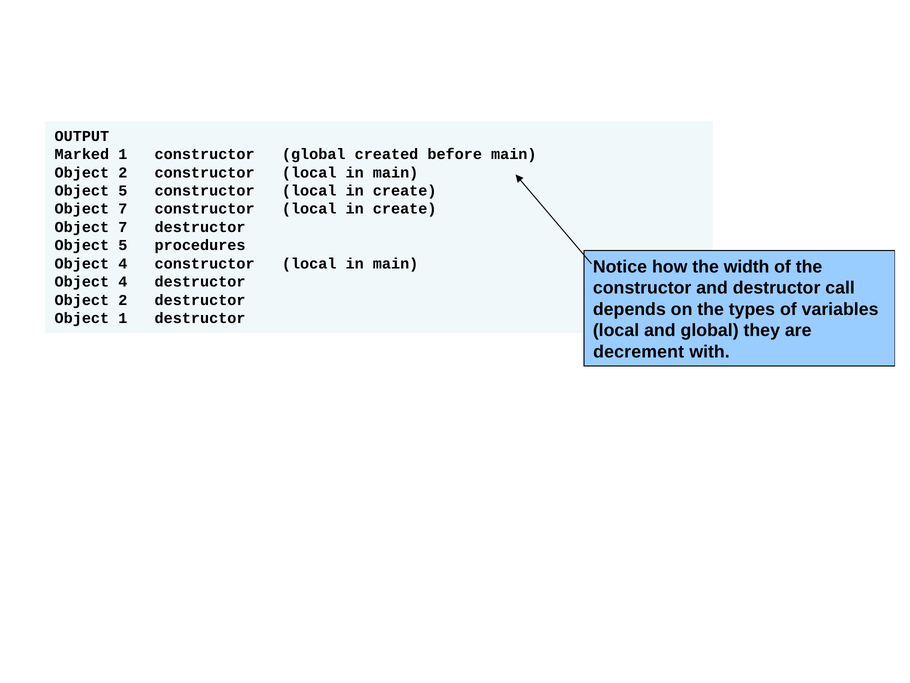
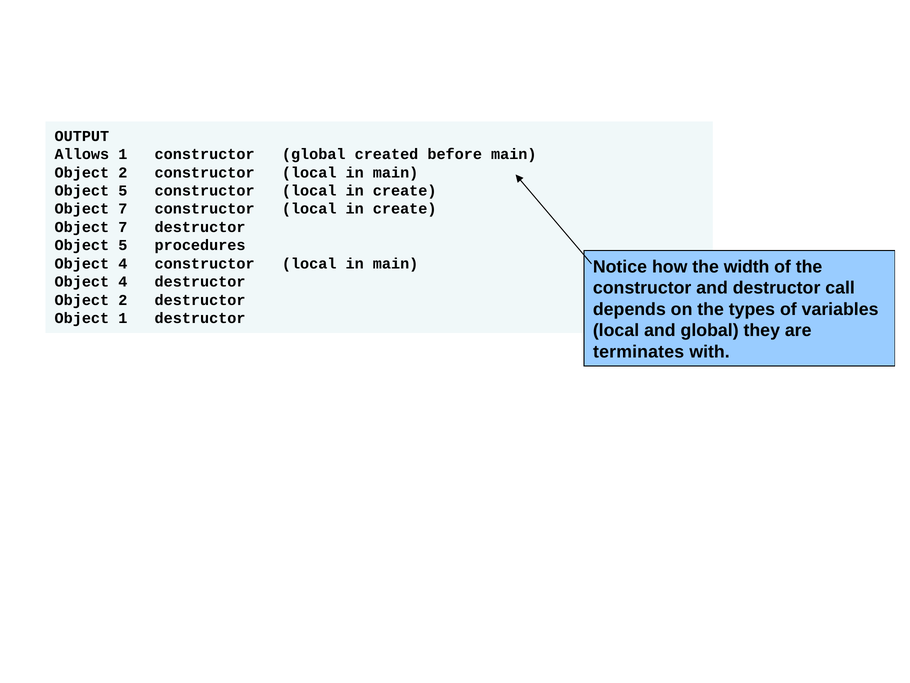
Marked: Marked -> Allows (82, 154)
decrement: decrement -> terminates (639, 352)
